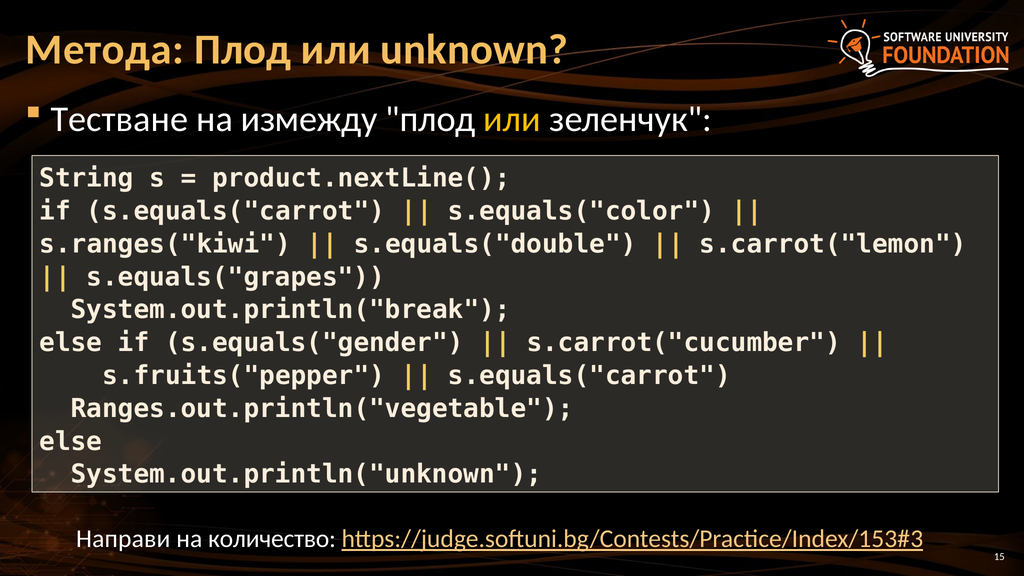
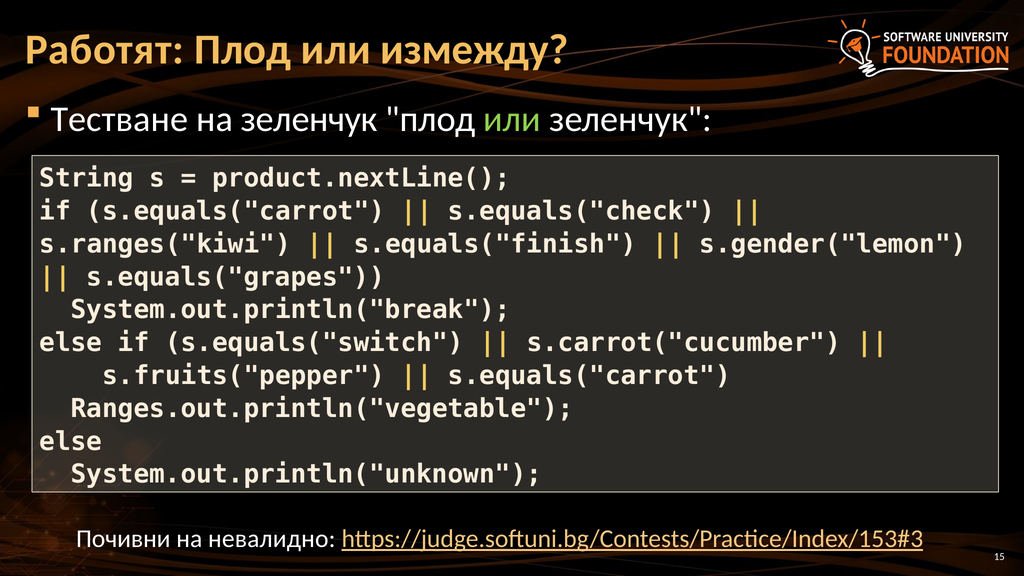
Метода: Метода -> Работят (105, 50)
unknown: unknown -> измежду (474, 50)
на измежду: измежду -> зеленчук (309, 119)
или colour: yellow -> light green (512, 119)
s.equals("color: s.equals("color -> s.equals("check (581, 211)
s.equals("double: s.equals("double -> s.equals("finish (495, 244)
s.carrot("lemon: s.carrot("lemon -> s.gender("lemon (833, 244)
s.equals("gender: s.equals("gender -> s.equals("switch (314, 343)
Направи: Направи -> Почивни (123, 539)
количество: количество -> невалидно (272, 539)
